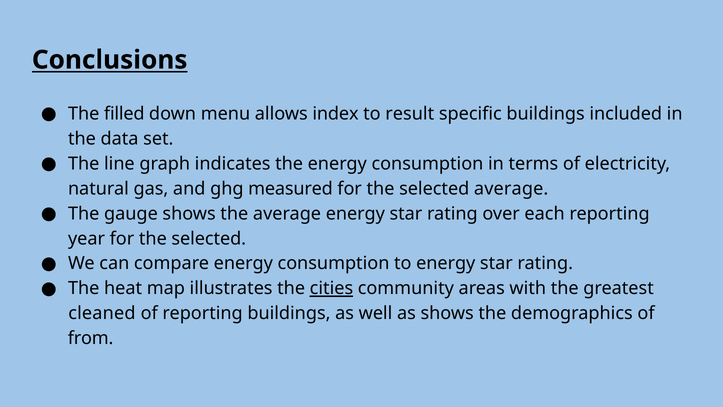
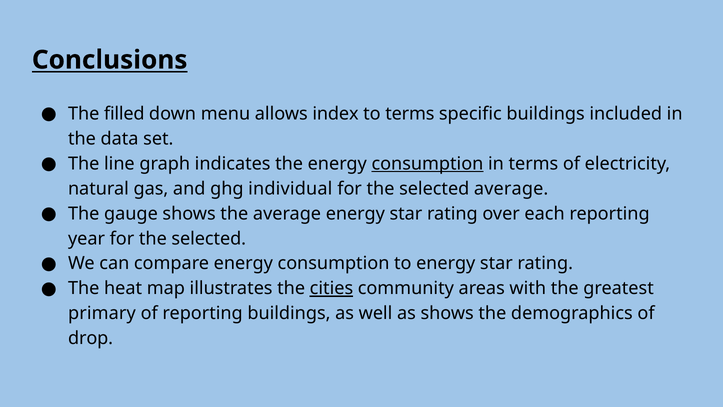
to result: result -> terms (410, 114)
consumption underline: none -> present (427, 164)
measured: measured -> individual (290, 189)
cleaned: cleaned -> primary (102, 313)
from: from -> drop (91, 338)
